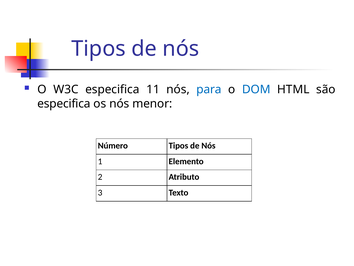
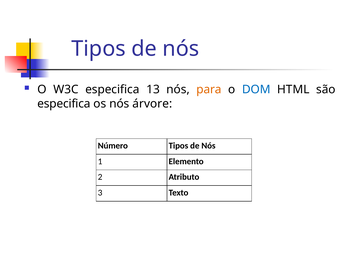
11: 11 -> 13 (153, 89)
para colour: blue -> orange (209, 89)
menor: menor -> árvore (152, 103)
